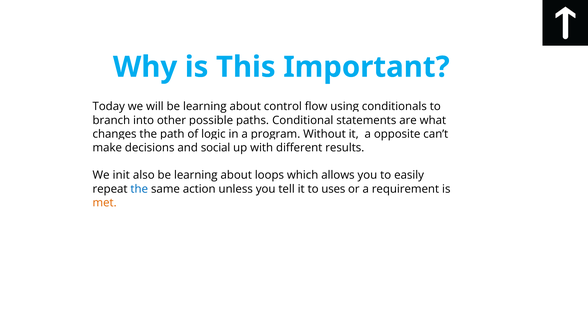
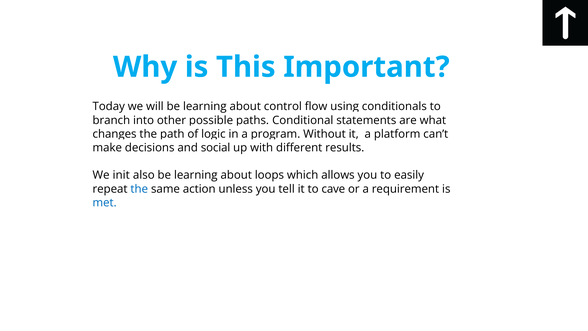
opposite: opposite -> platform (397, 134)
uses: uses -> cave (333, 189)
met colour: orange -> blue (105, 203)
